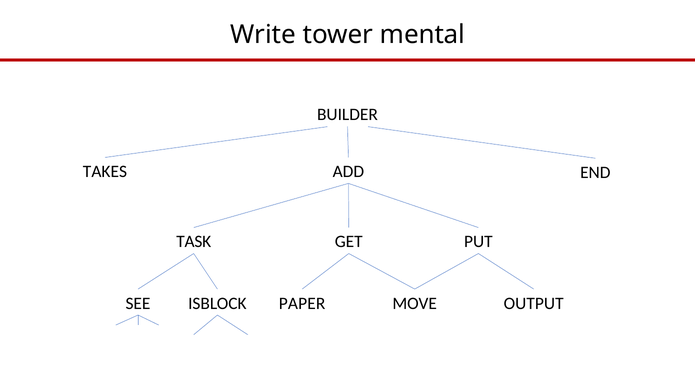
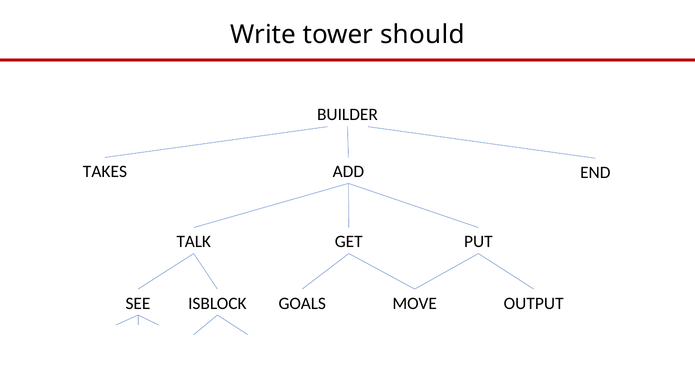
mental: mental -> should (422, 35)
TASK: TASK -> TALK (194, 242)
PAPER: PAPER -> GOALS (302, 303)
